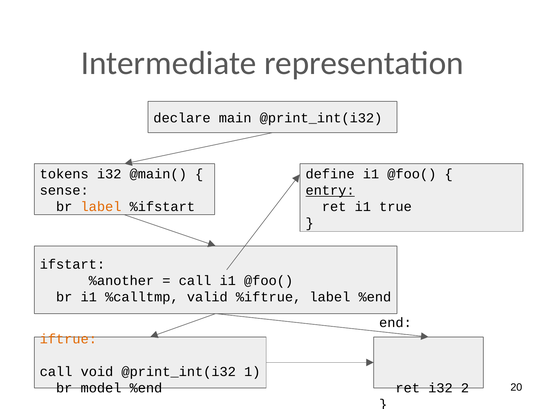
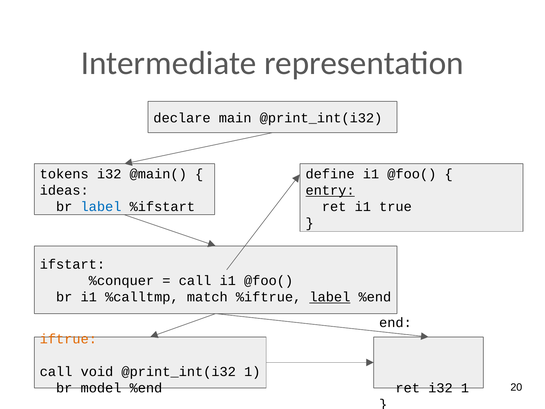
sense: sense -> ideas (64, 190)
label colour: orange -> blue (101, 206)
%another: %another -> %conquer (121, 281)
valid: valid -> match (207, 297)
label underline: none -> present (330, 297)
i32 2: 2 -> 1 (465, 388)
